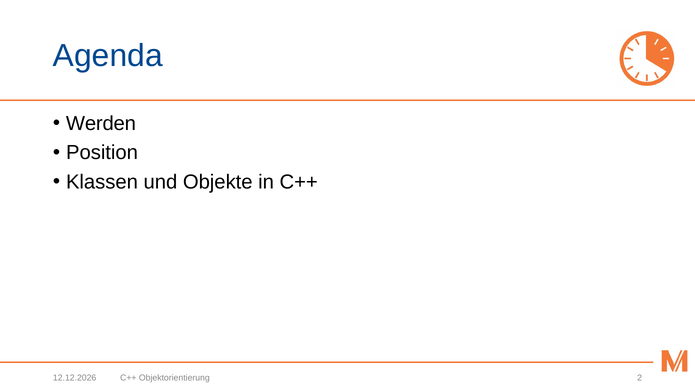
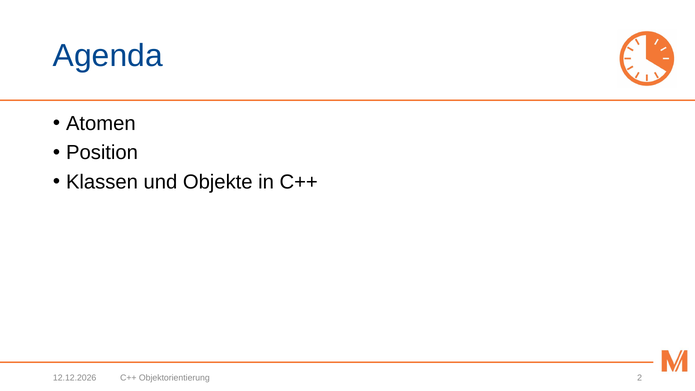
Werden: Werden -> Atomen (101, 124)
